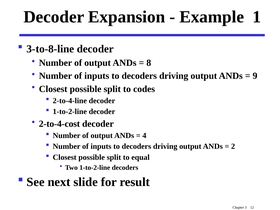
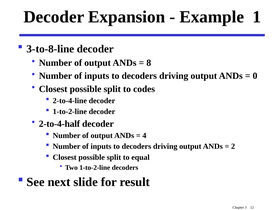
9: 9 -> 0 (255, 76)
2-to-4-cost: 2-to-4-cost -> 2-to-4-half (59, 124)
